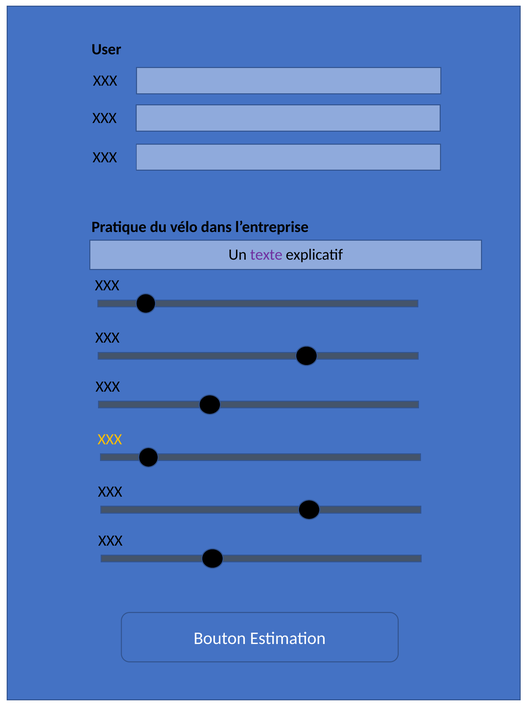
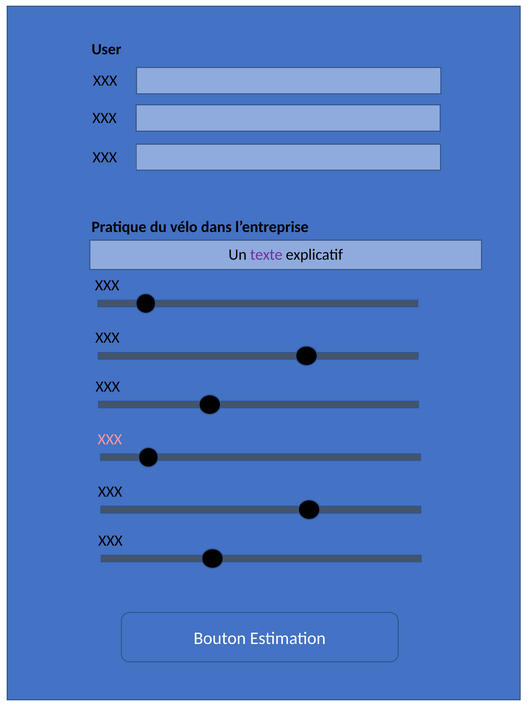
XXX colour: yellow -> pink (110, 439)
